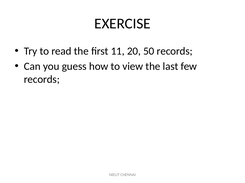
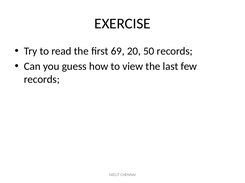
11: 11 -> 69 (118, 51)
